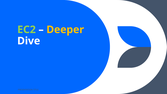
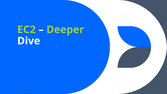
Deeper colour: yellow -> light green (65, 30)
